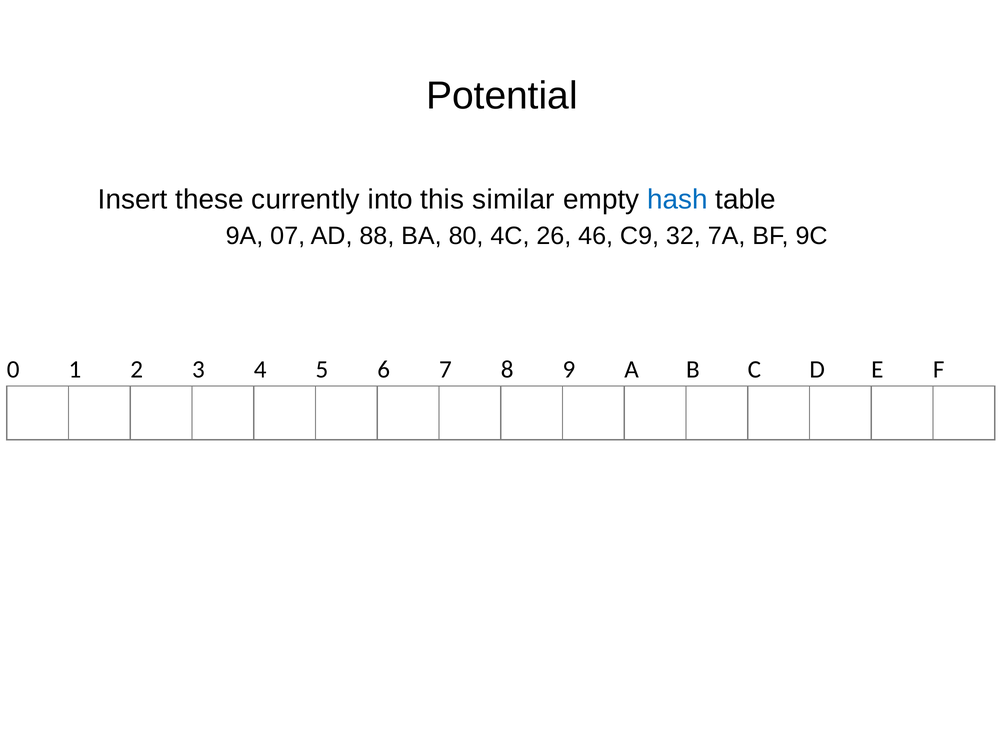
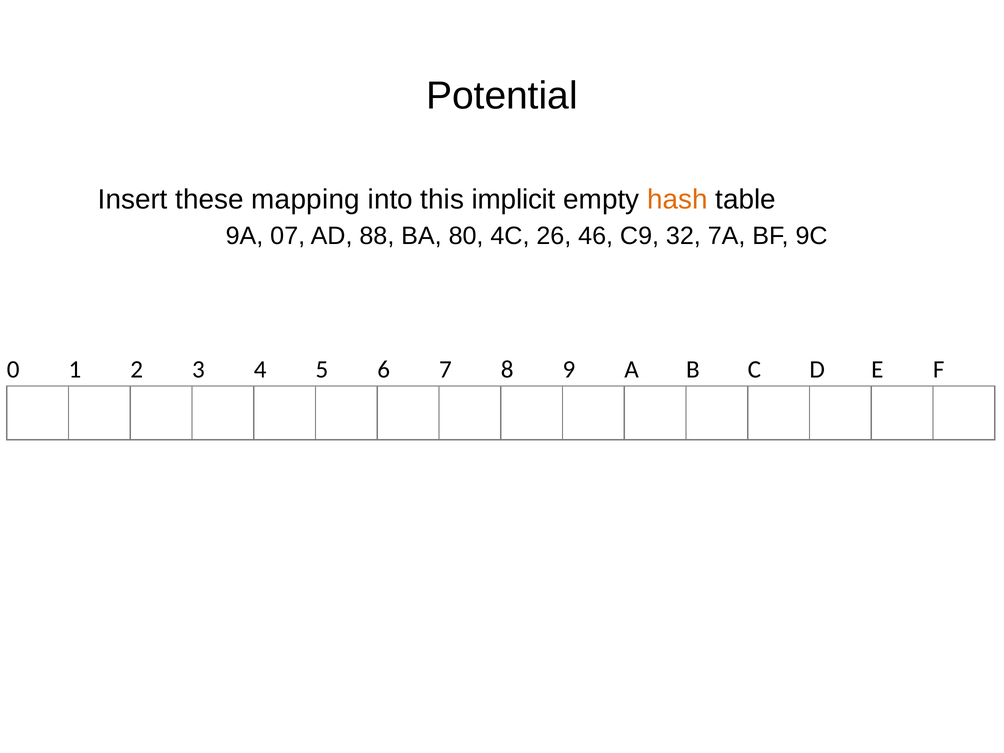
currently: currently -> mapping (306, 199)
similar: similar -> implicit (514, 199)
hash colour: blue -> orange (677, 199)
